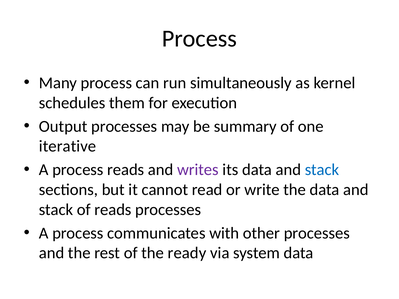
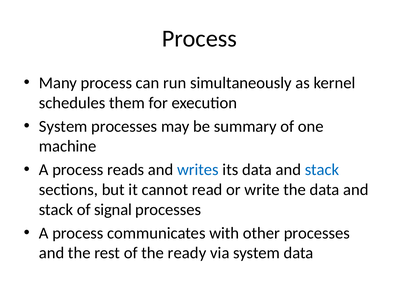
Output: Output -> System (63, 126)
iterative: iterative -> machine (68, 146)
writes colour: purple -> blue (198, 170)
of reads: reads -> signal (113, 210)
